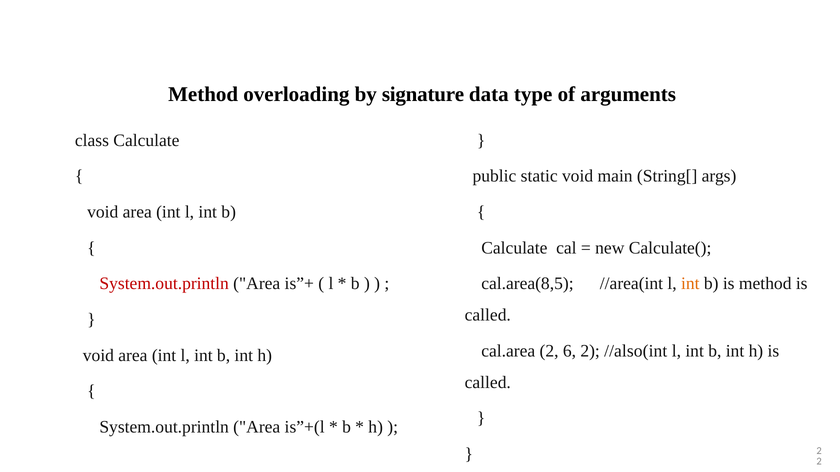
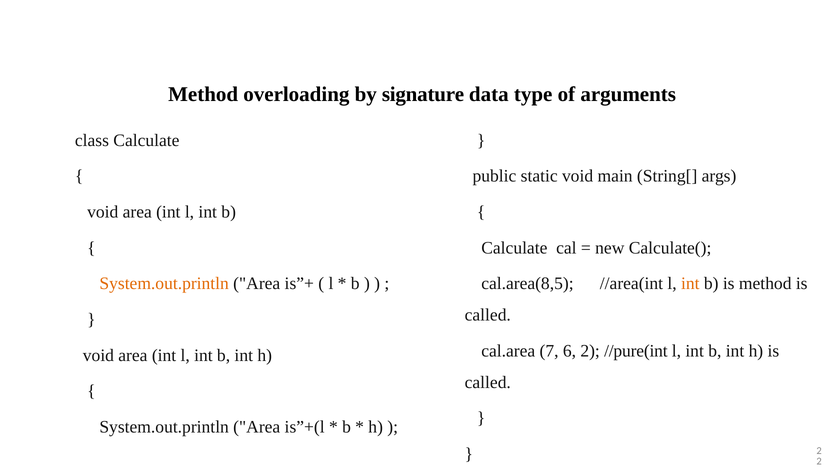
System.out.println colour: red -> orange (164, 284)
cal.area 2: 2 -> 7 (549, 351)
//also(int: //also(int -> //pure(int (636, 351)
